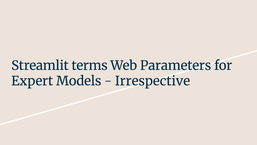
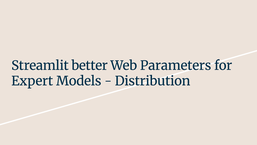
terms: terms -> better (90, 65)
Irrespective: Irrespective -> Distribution (153, 81)
